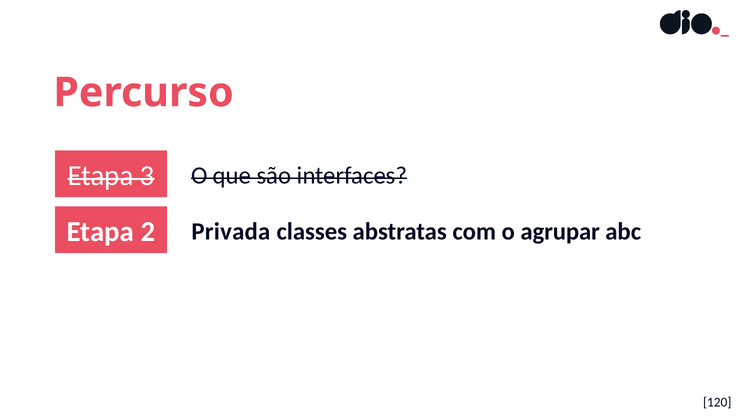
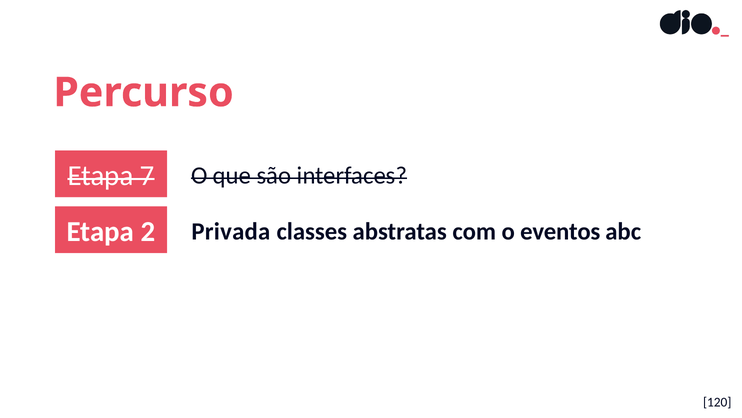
3: 3 -> 7 (147, 176)
agrupar: agrupar -> eventos (560, 231)
